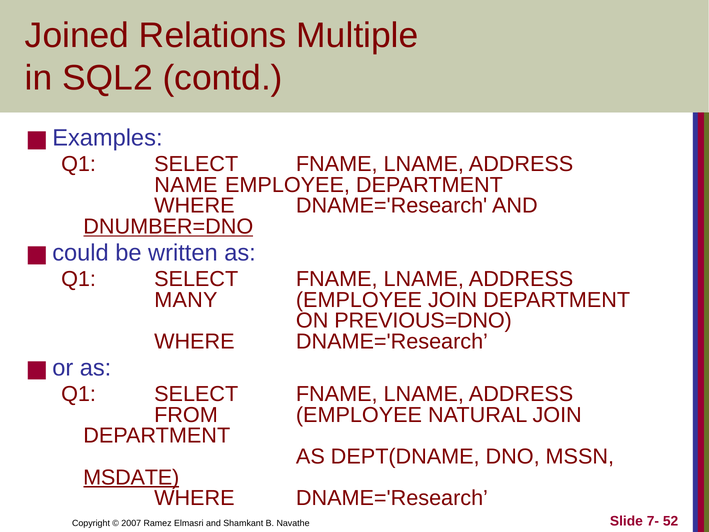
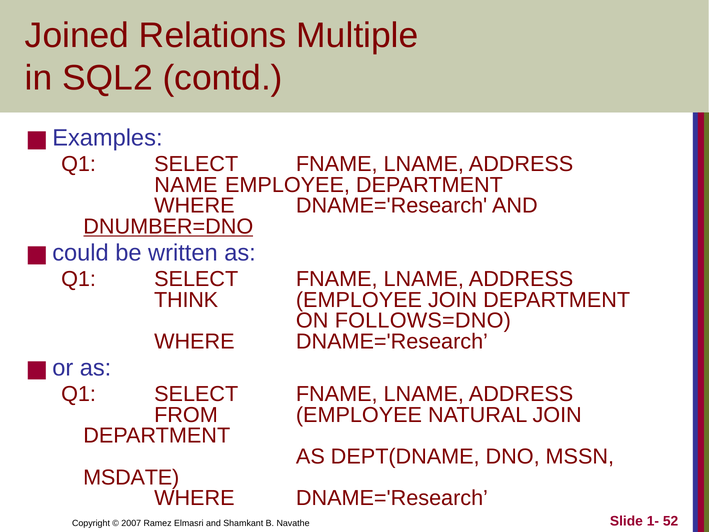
MANY: MANY -> THINK (186, 300)
PREVIOUS=DNO: PREVIOUS=DNO -> FOLLOWS=DNO (423, 321)
MSDATE underline: present -> none (131, 477)
7-: 7- -> 1- (653, 521)
